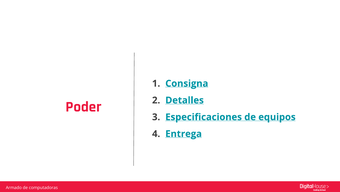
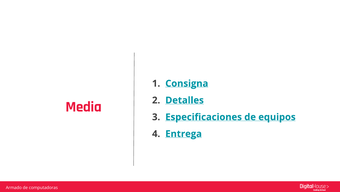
Poder: Poder -> Media (84, 106)
